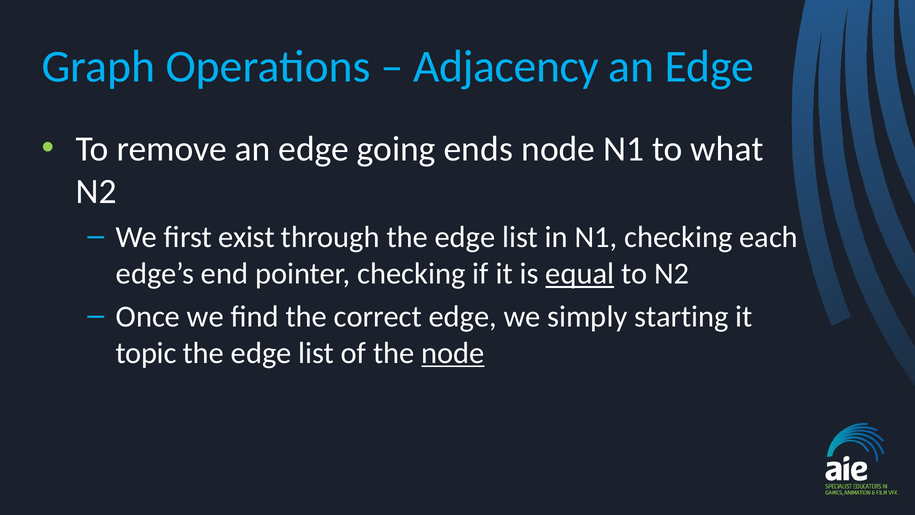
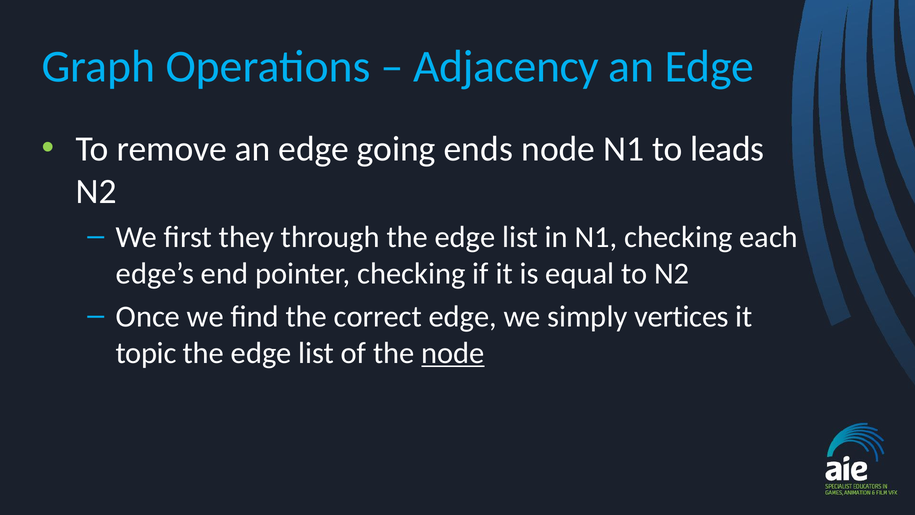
what: what -> leads (727, 149)
exist: exist -> they (246, 237)
equal underline: present -> none (580, 274)
starting: starting -> vertices (681, 316)
